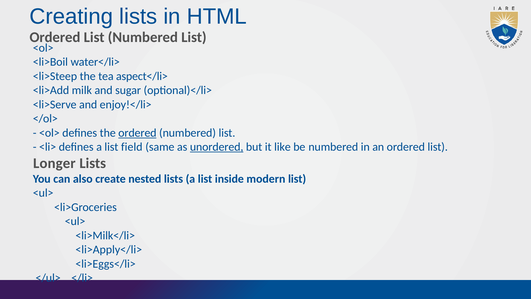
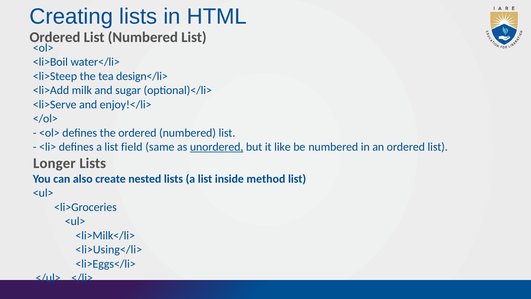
aspect</li>: aspect</li> -> design</li> (142, 76)
ordered underline: present -> none (137, 133)
modern: modern -> method (266, 179)
<li>Apply</li>: <li>Apply</li> -> <li>Using</li> (109, 250)
